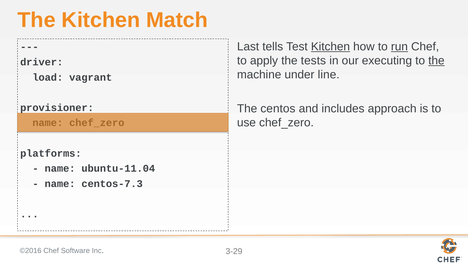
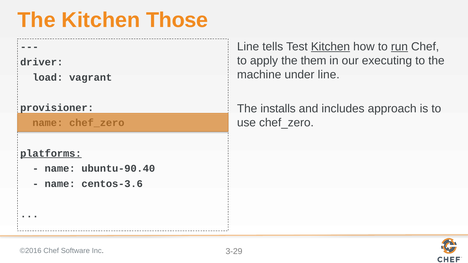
Match: Match -> Those (177, 20)
Last: Last -> Line (248, 47)
tests: tests -> them (314, 61)
the underline: present -> none (436, 61)
centos: centos -> installs (278, 109)
platforms underline: none -> present (51, 153)
ubuntu-11.04: ubuntu-11.04 -> ubuntu-90.40 (118, 169)
centos-7.3: centos-7.3 -> centos-3.6 (112, 184)
